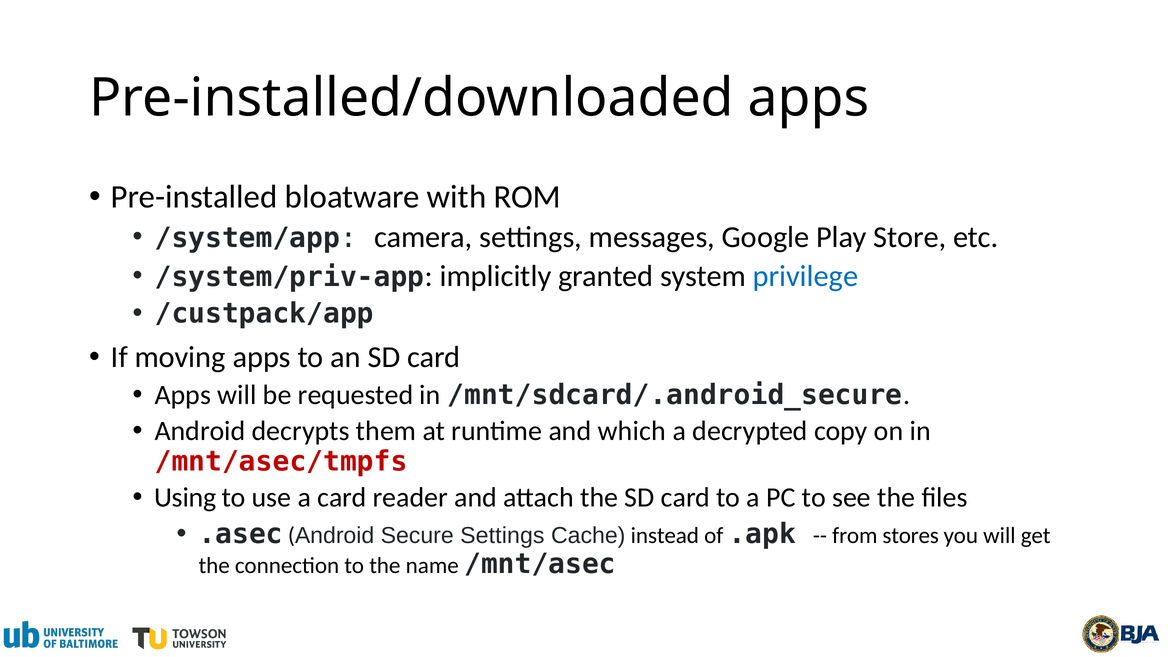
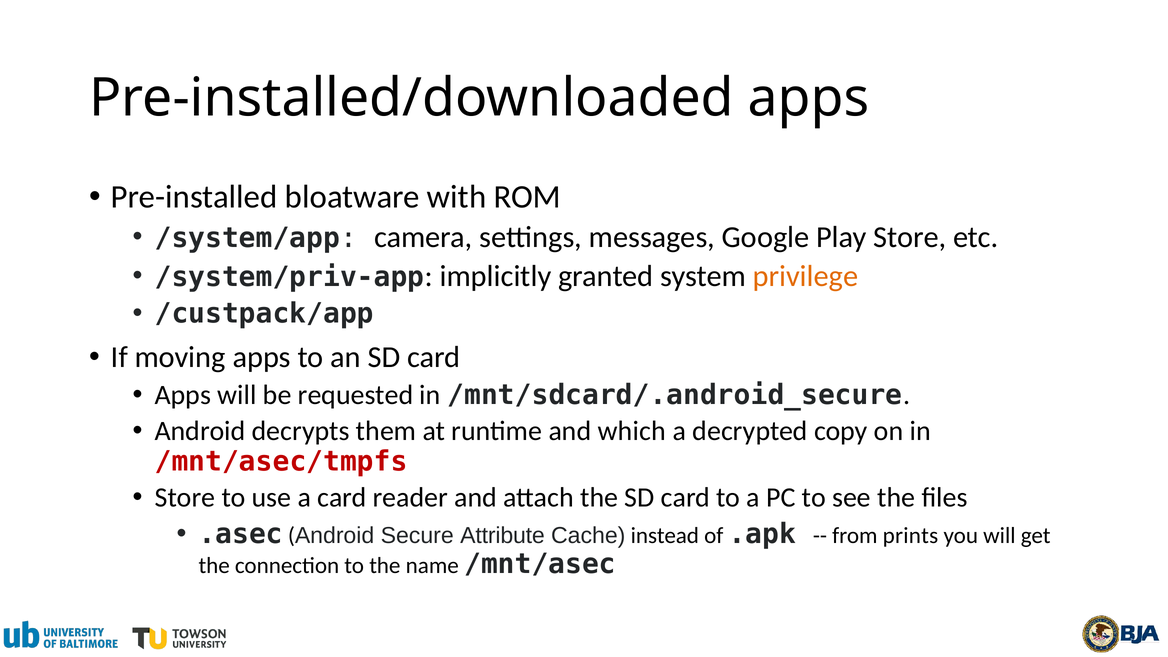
privilege colour: blue -> orange (805, 276)
Using: Using -> Store (185, 498)
Secure Settings: Settings -> Attribute (503, 536)
stores: stores -> prints (910, 536)
